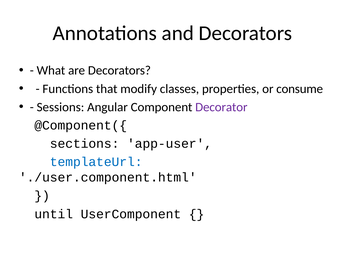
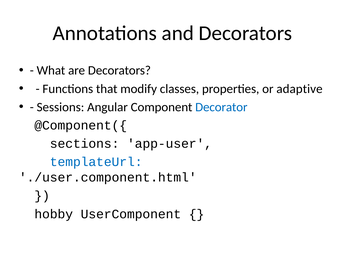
consume: consume -> adaptive (299, 89)
Decorator colour: purple -> blue (221, 107)
until: until -> hobby (54, 215)
